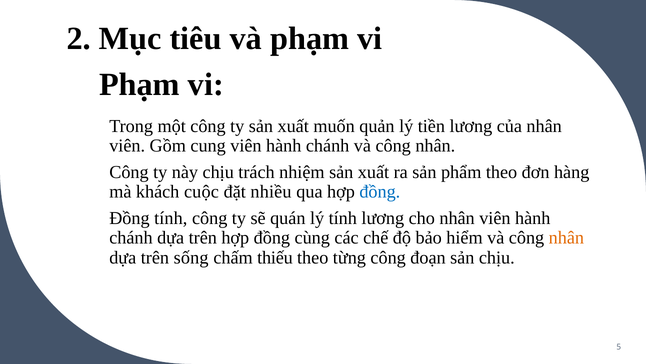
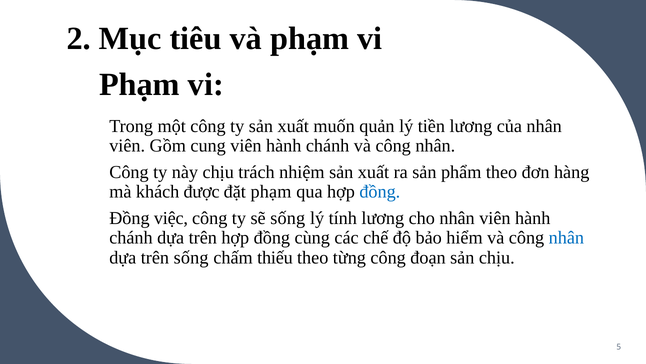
cuộc: cuộc -> được (202, 191)
đặt nhiều: nhiều -> phạm (271, 191)
Đồng tính: tính -> việc (171, 218)
sẽ quán: quán -> sống (288, 218)
nhân colour: orange -> blue (566, 237)
